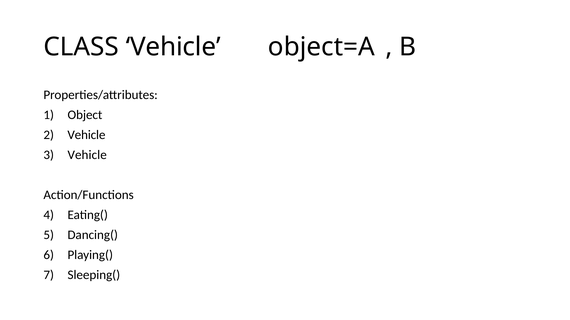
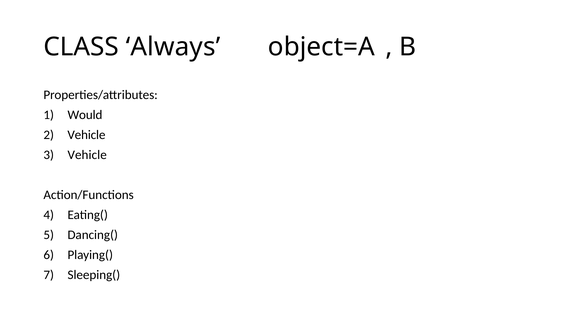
CLASS Vehicle: Vehicle -> Always (173, 47)
Object: Object -> Would (85, 115)
